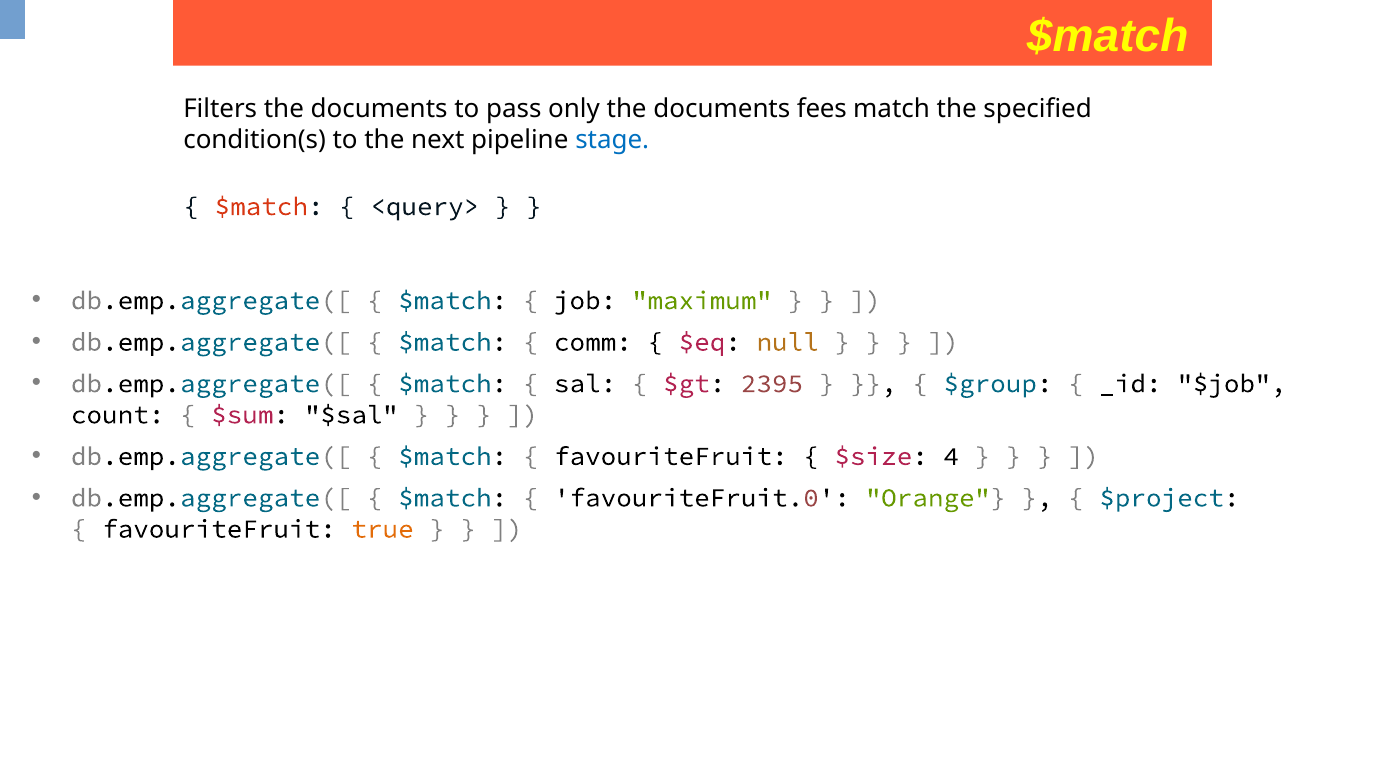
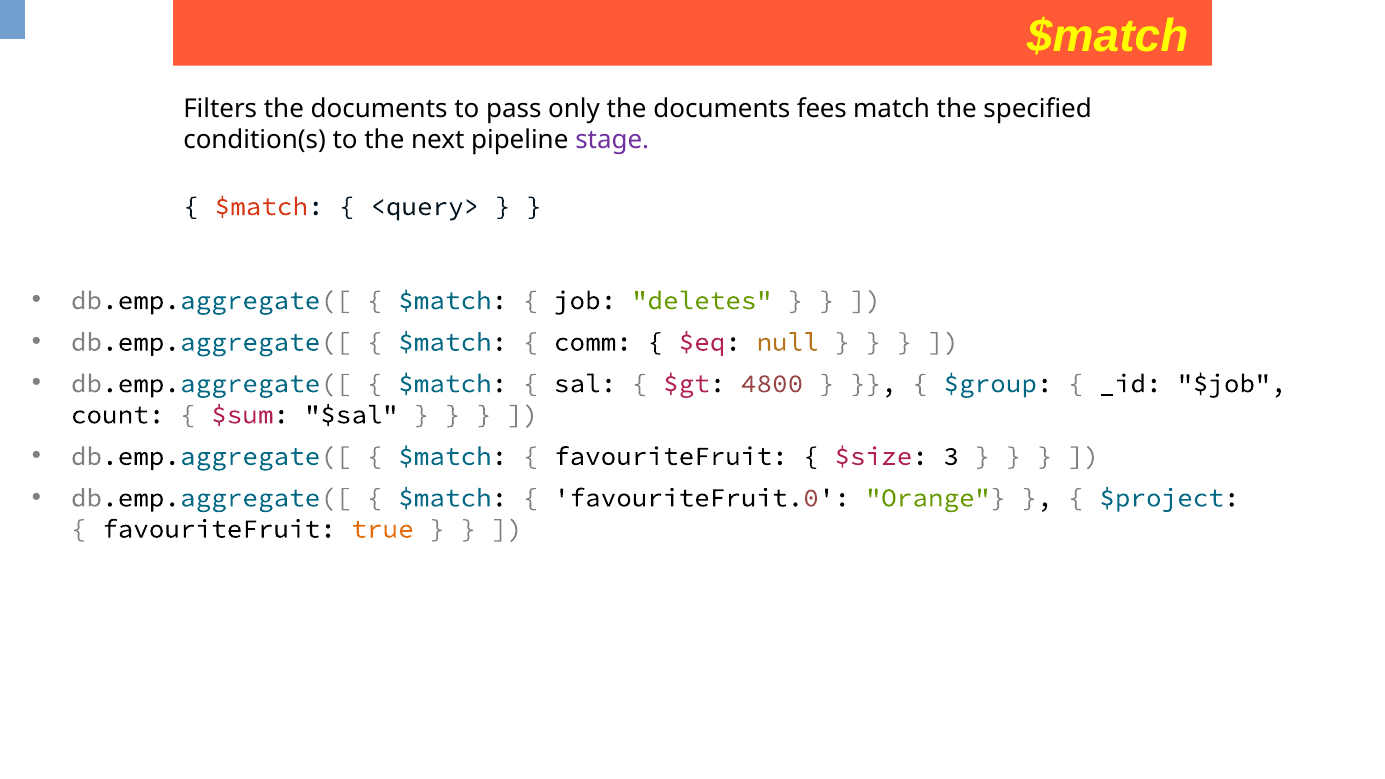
stage colour: blue -> purple (612, 140)
maximum: maximum -> deletes (702, 301)
2395: 2395 -> 4800 (772, 384)
4: 4 -> 3 (951, 456)
